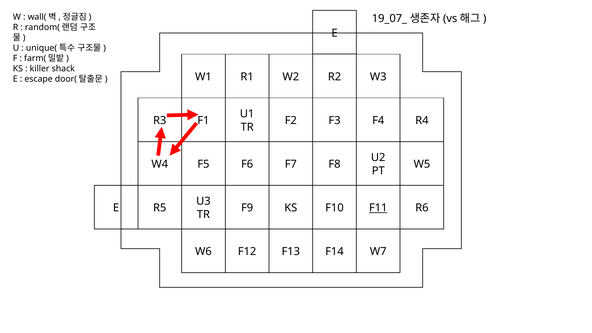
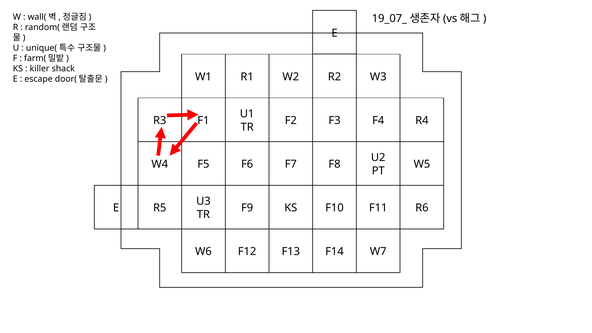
F11 underline: present -> none (378, 208)
